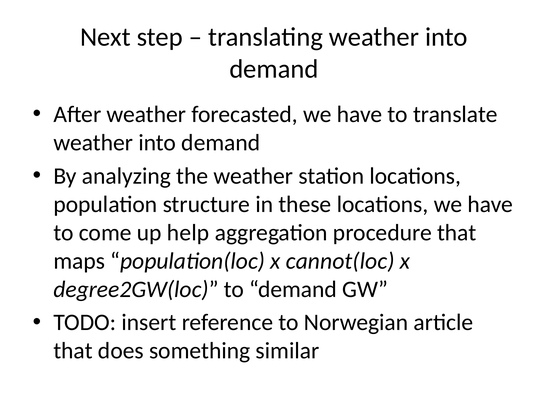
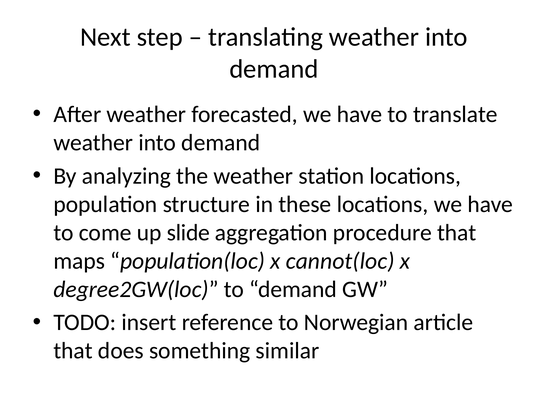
help: help -> slide (188, 233)
